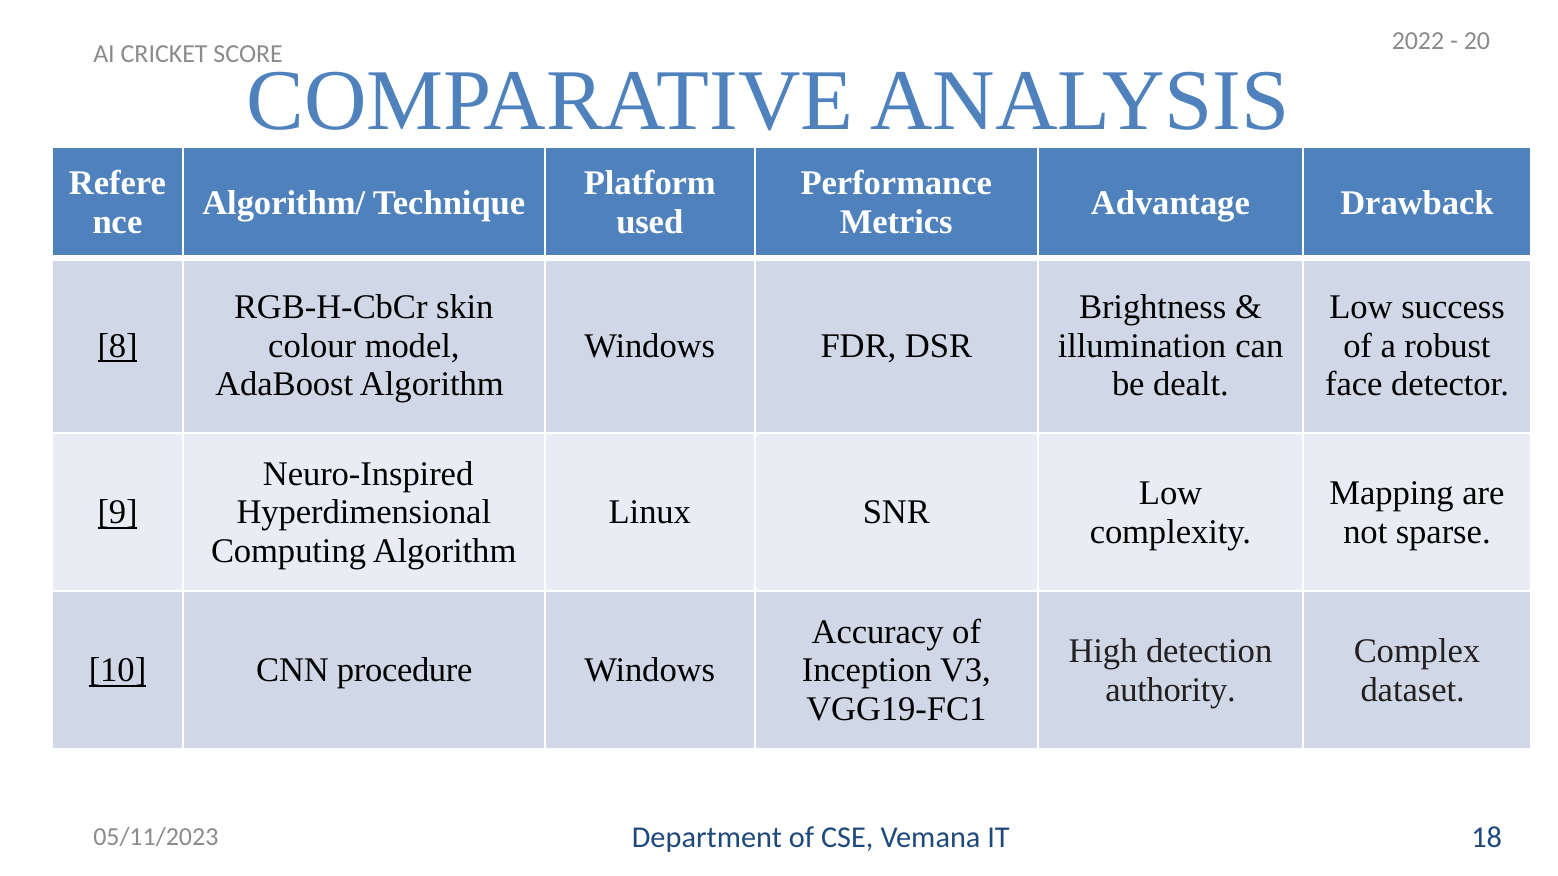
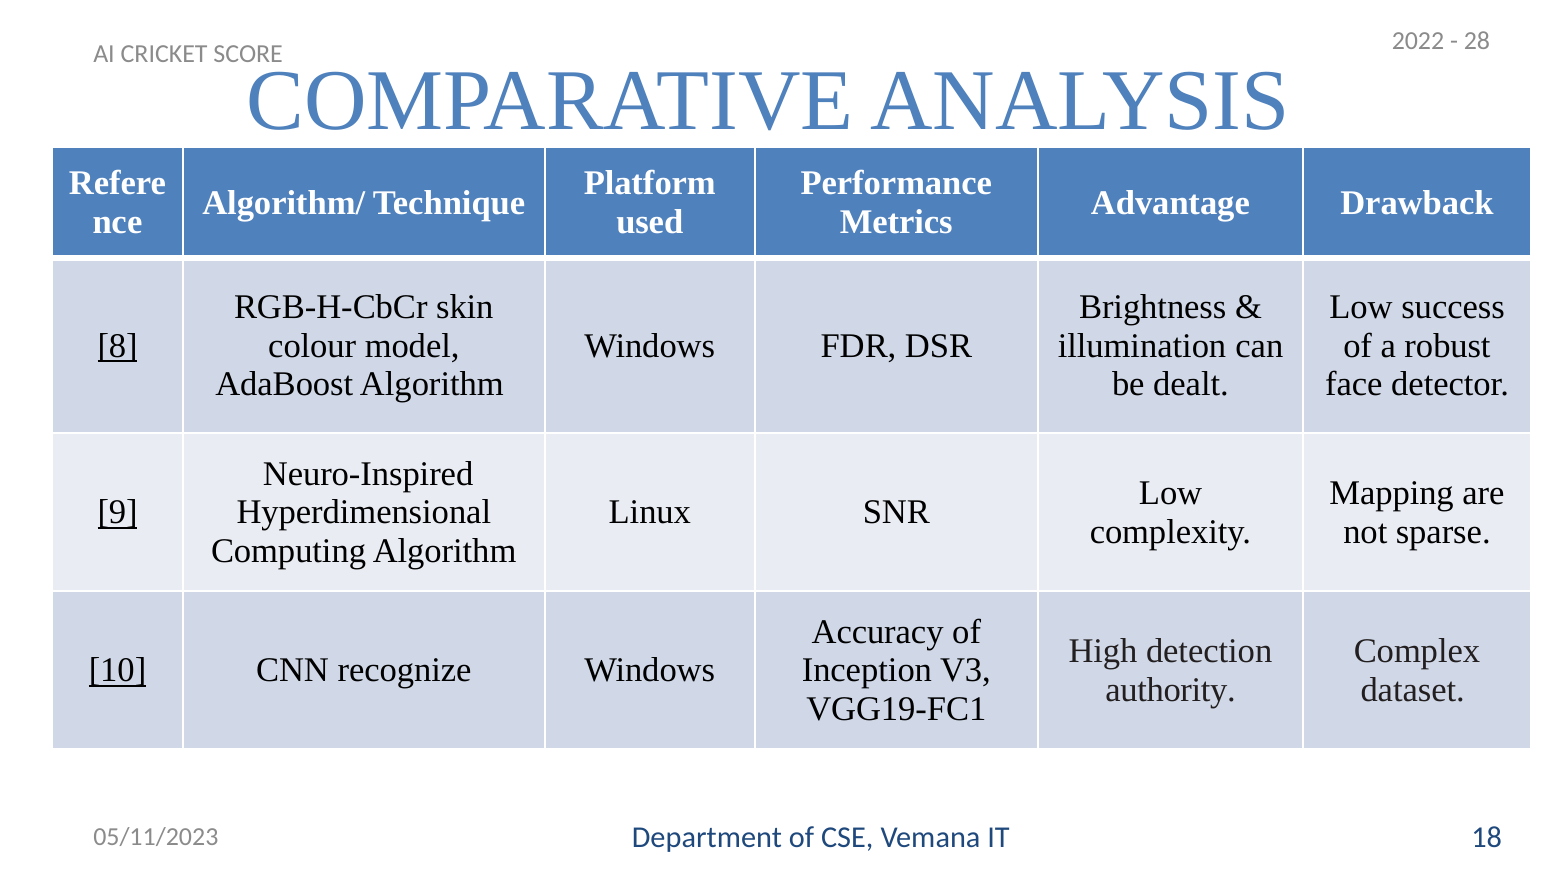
20: 20 -> 28 (1477, 41)
procedure: procedure -> recognize (405, 671)
